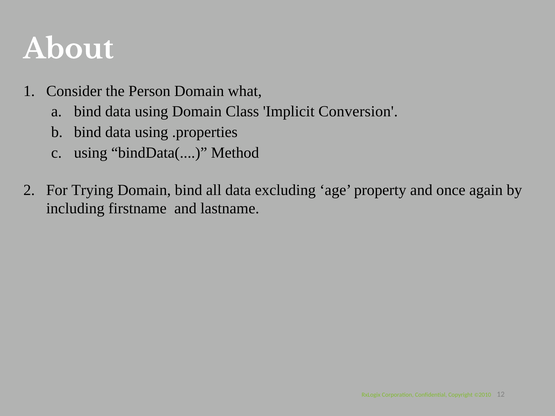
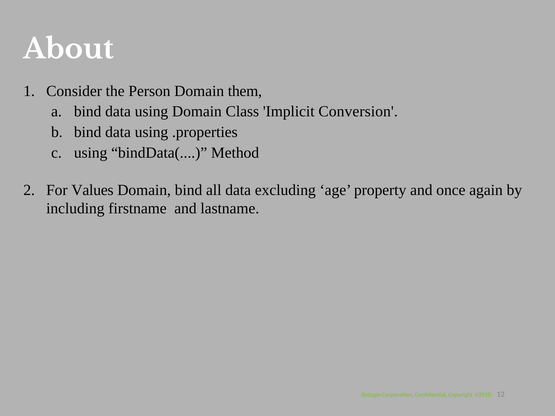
what: what -> them (245, 91)
Trying: Trying -> Values (93, 190)
